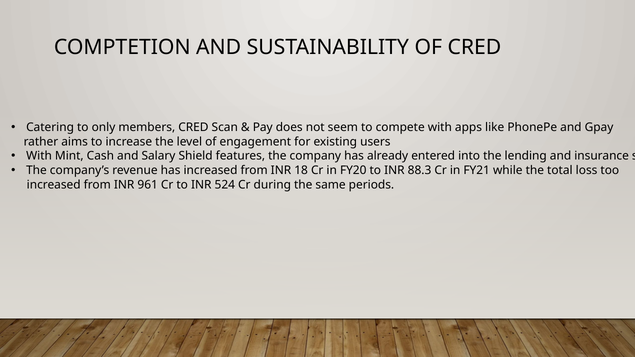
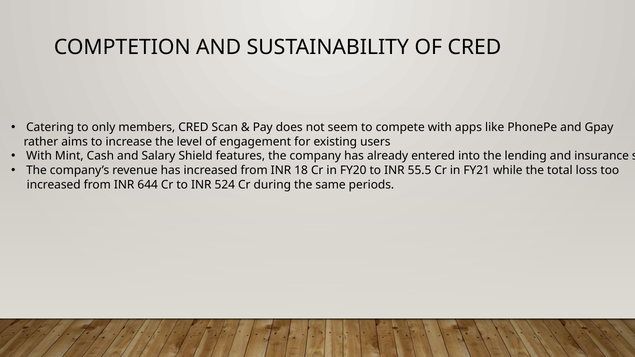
88.3: 88.3 -> 55.5 (420, 170)
961: 961 -> 644 (148, 185)
